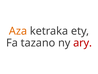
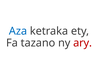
Aza colour: orange -> blue (18, 31)
